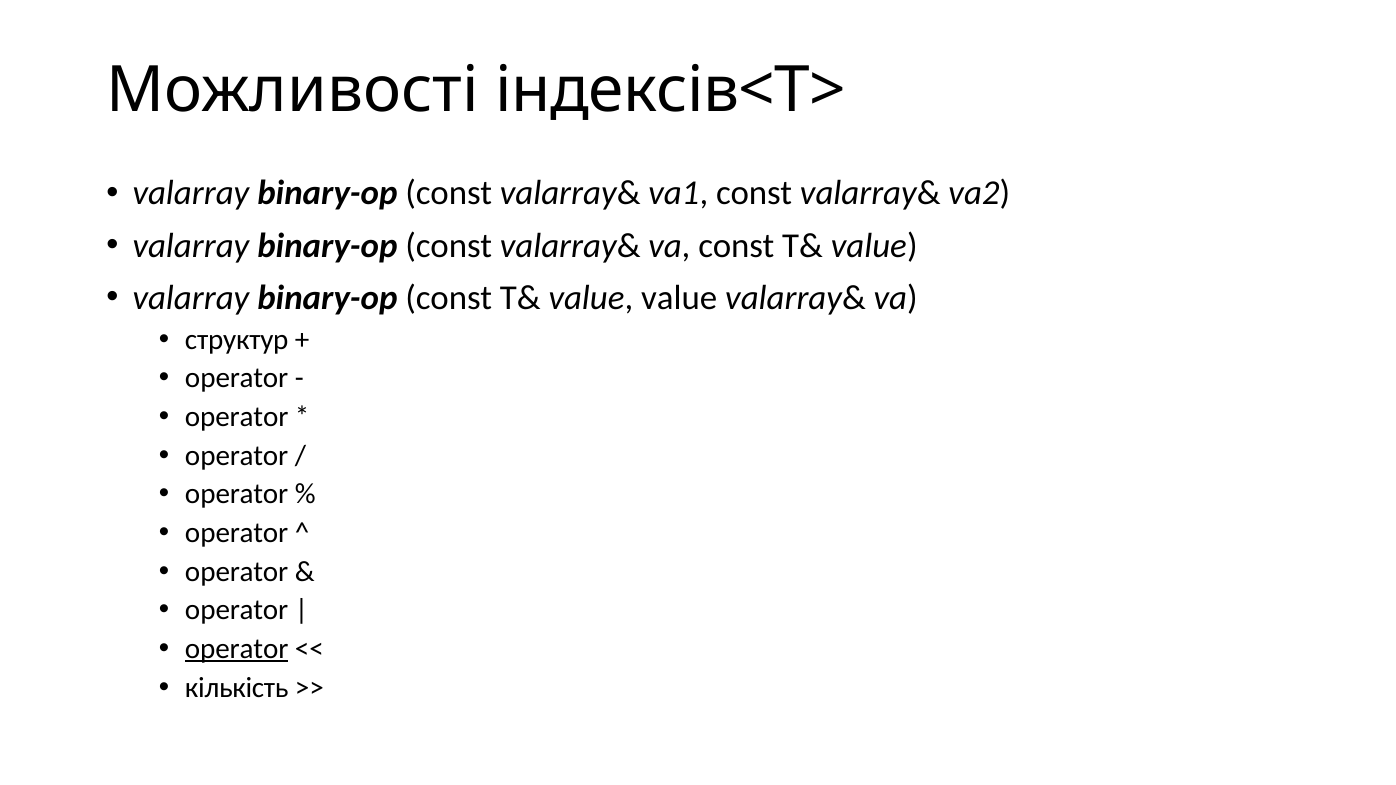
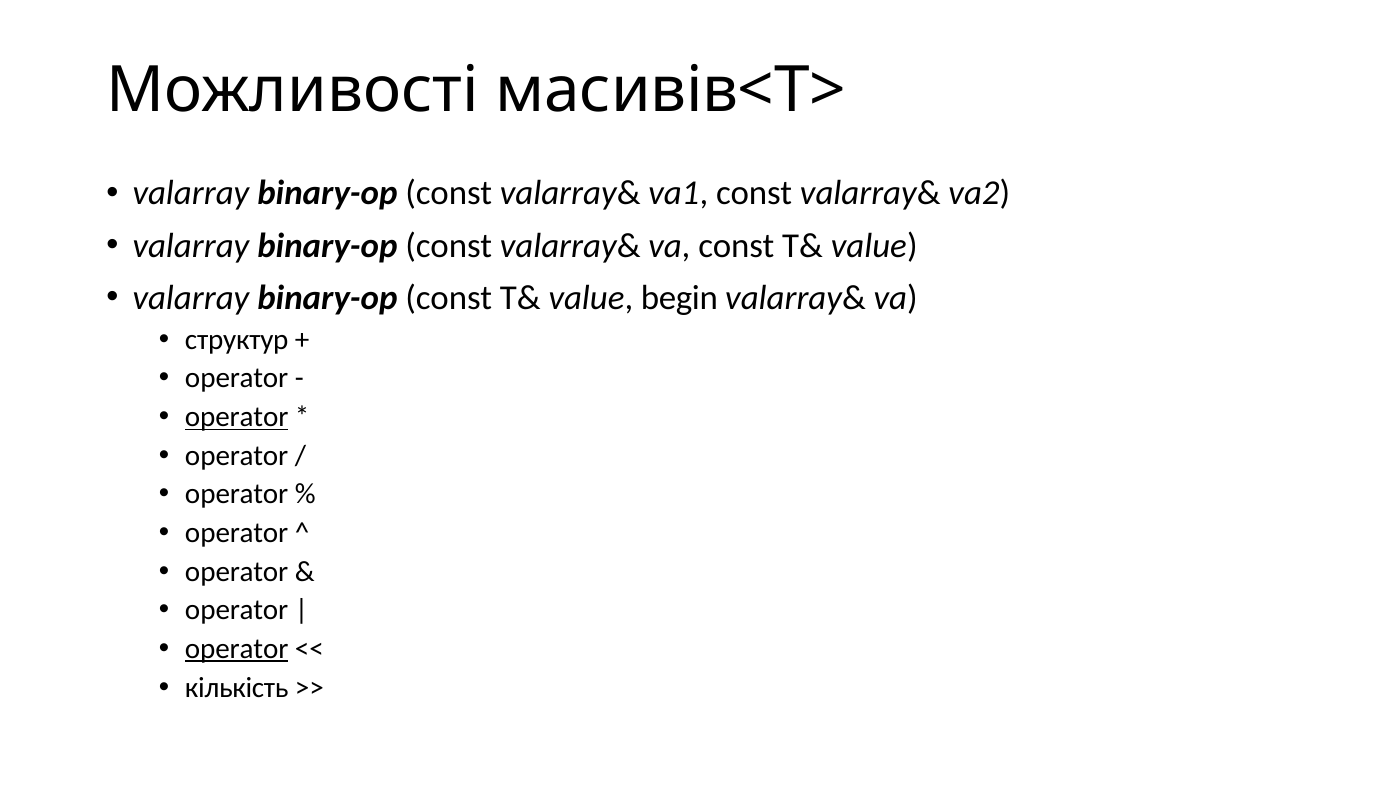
індексів<T>: індексів<T> -> масивів<T> (671, 91)
value value: value -> begin (679, 298)
operator underline: none -> present (237, 417)
